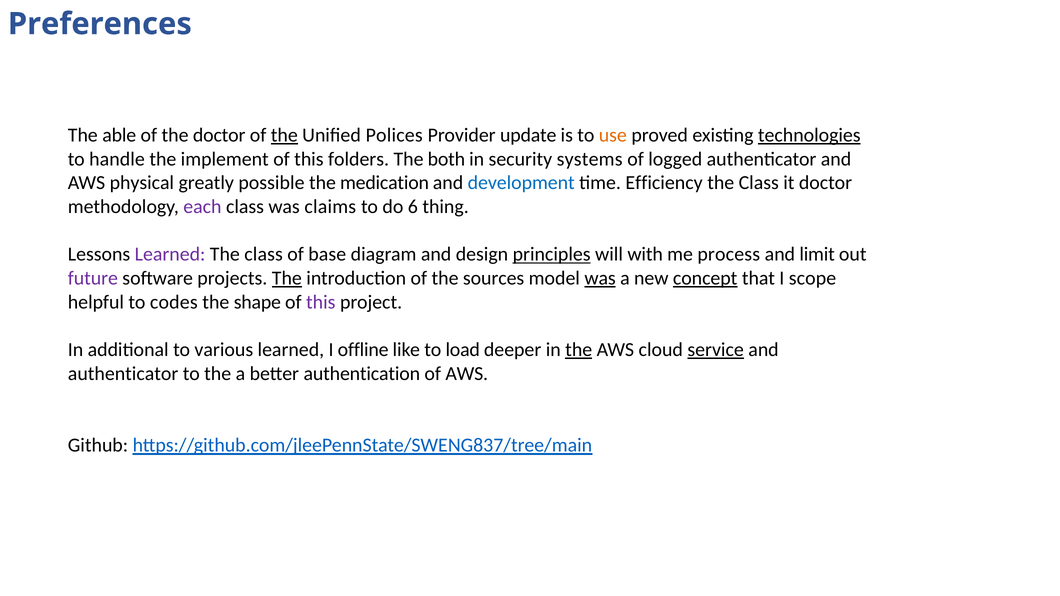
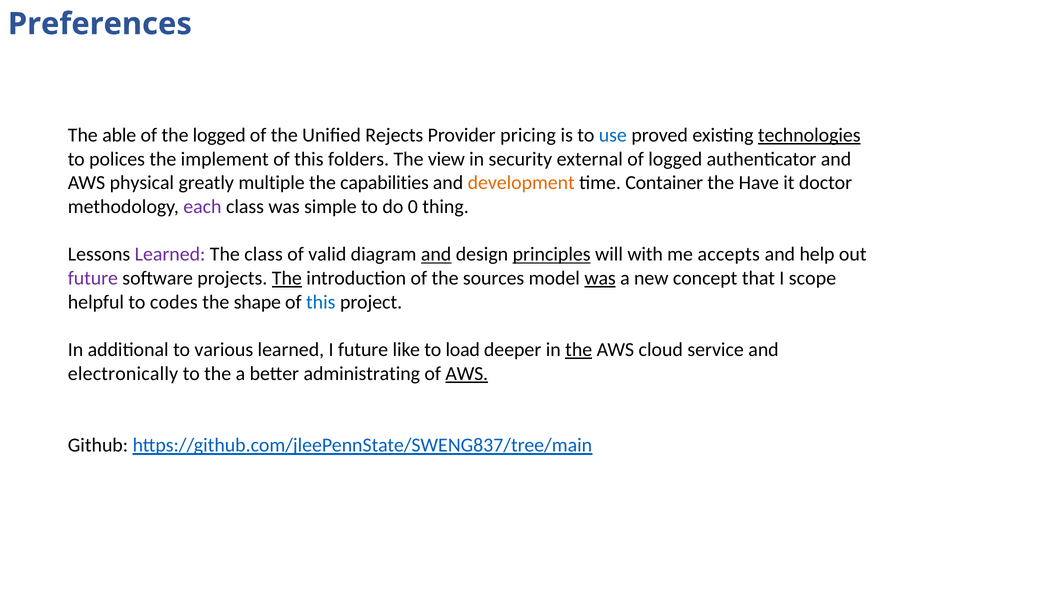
the doctor: doctor -> logged (219, 135)
the underline: present -> none (284, 135)
Polices: Polices -> Rejects (394, 135)
update: update -> pricing (528, 135)
use colour: orange -> blue (613, 135)
handle: handle -> polices (117, 159)
both: both -> view (446, 159)
systems: systems -> external (590, 159)
possible: possible -> multiple (272, 183)
medication: medication -> capabilities (385, 183)
development colour: blue -> orange (521, 183)
Efficiency: Efficiency -> Container (664, 183)
Class: Class -> Have (759, 183)
claims: claims -> simple (330, 207)
6: 6 -> 0 (413, 207)
base: base -> valid (327, 255)
and underline: none -> present (436, 255)
process: process -> accepts (729, 255)
limit: limit -> help (817, 255)
concept underline: present -> none (705, 278)
this colour: purple -> blue (321, 302)
I offline: offline -> future (363, 350)
service underline: present -> none (716, 350)
authenticator: authenticator -> electronically (123, 374)
authentication: authentication -> administrating (362, 374)
AWS underline: none -> present (467, 374)
